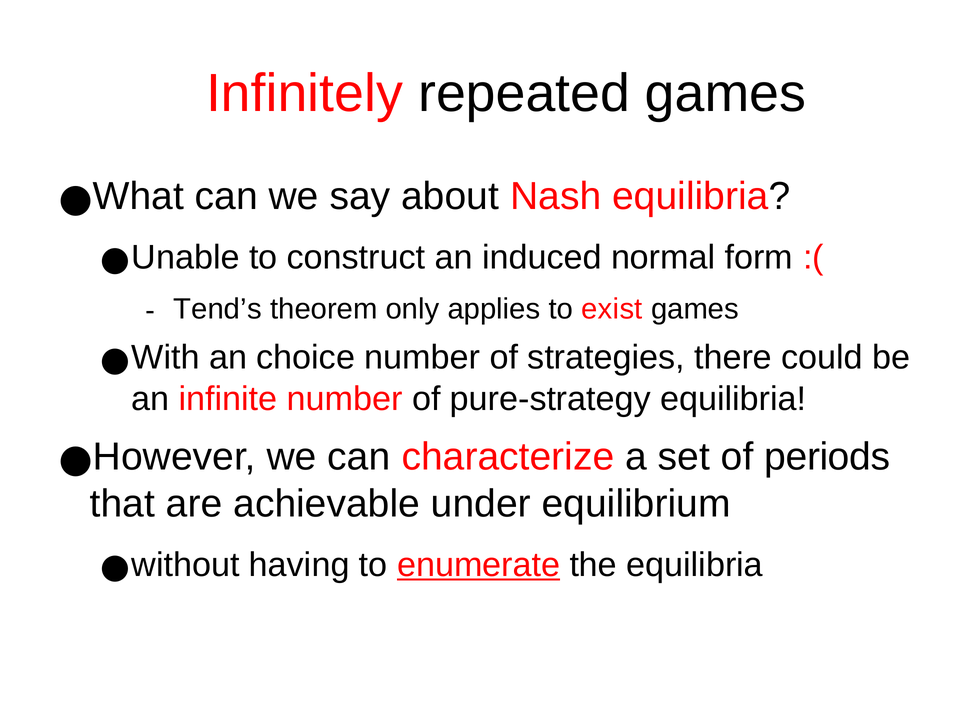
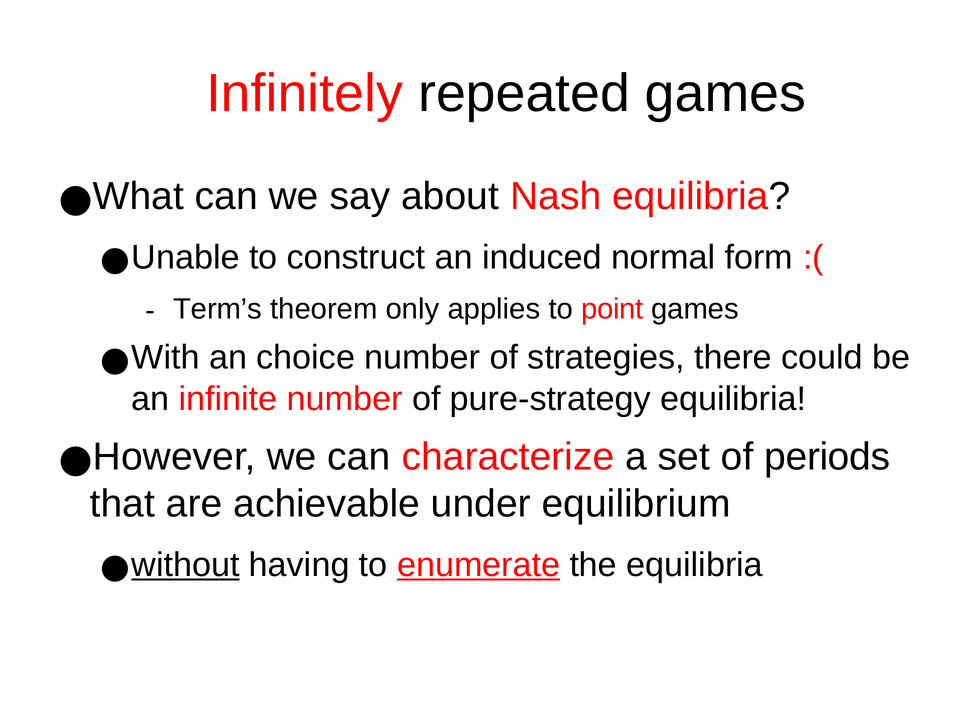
Tend’s: Tend’s -> Term’s (218, 309)
exist: exist -> point (612, 309)
without underline: none -> present (186, 565)
